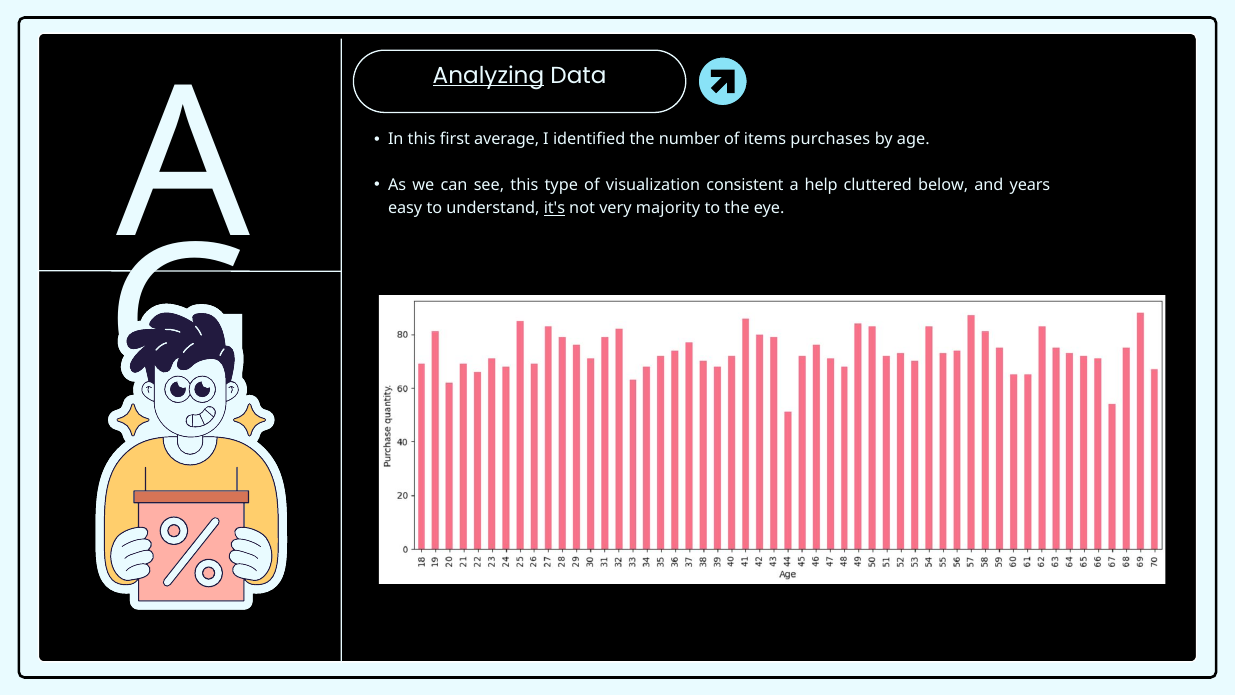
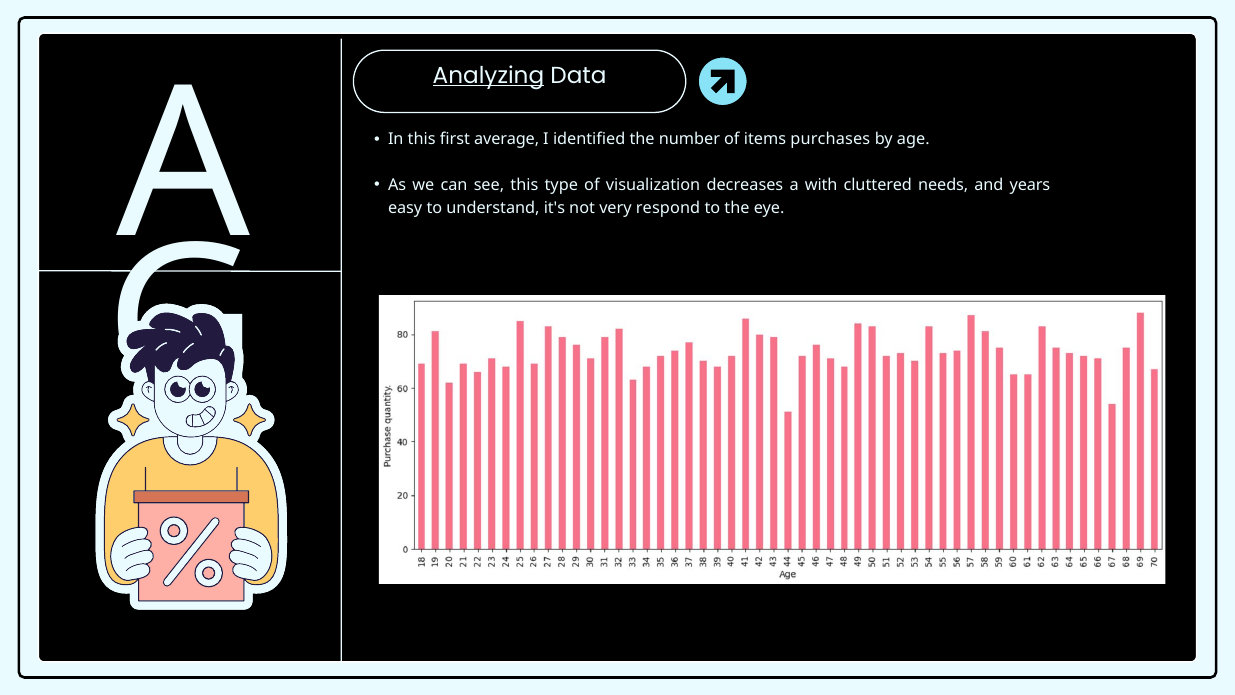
consistent: consistent -> decreases (745, 185)
help: help -> with (821, 185)
below: below -> needs (943, 185)
it's underline: present -> none (554, 208)
majority: majority -> respond (668, 208)
